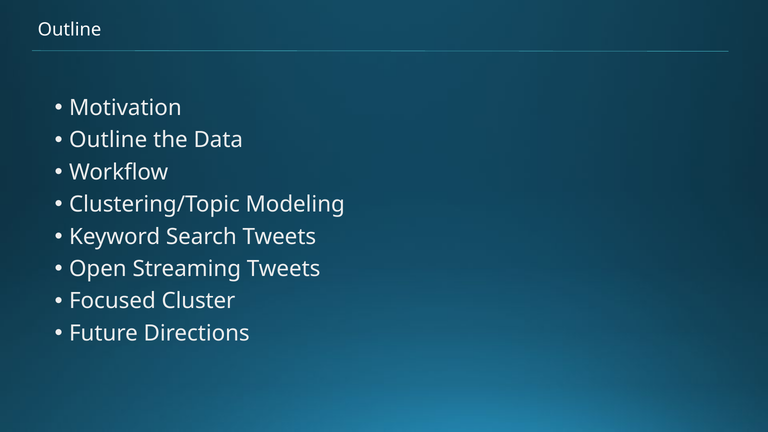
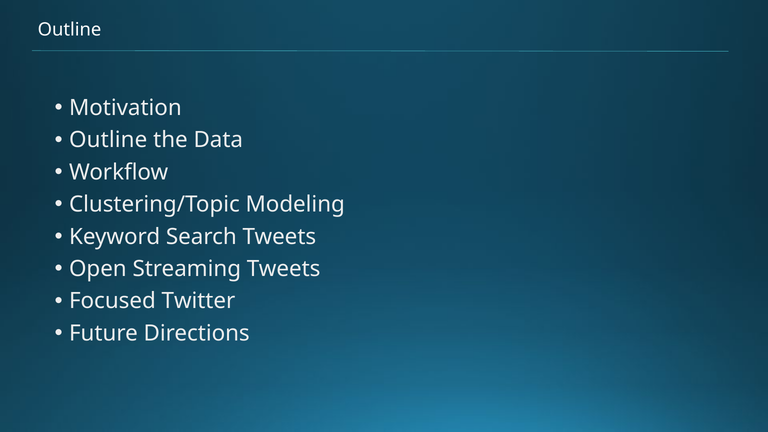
Cluster: Cluster -> Twitter (198, 301)
